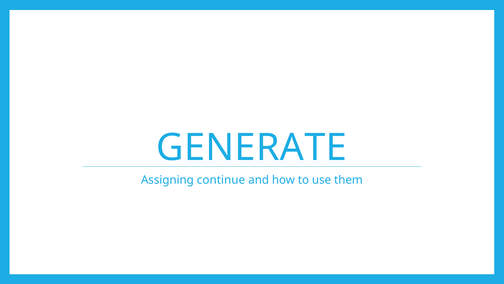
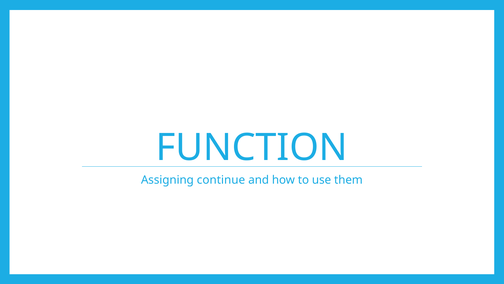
GENERATE: GENERATE -> FUNCTION (252, 147)
